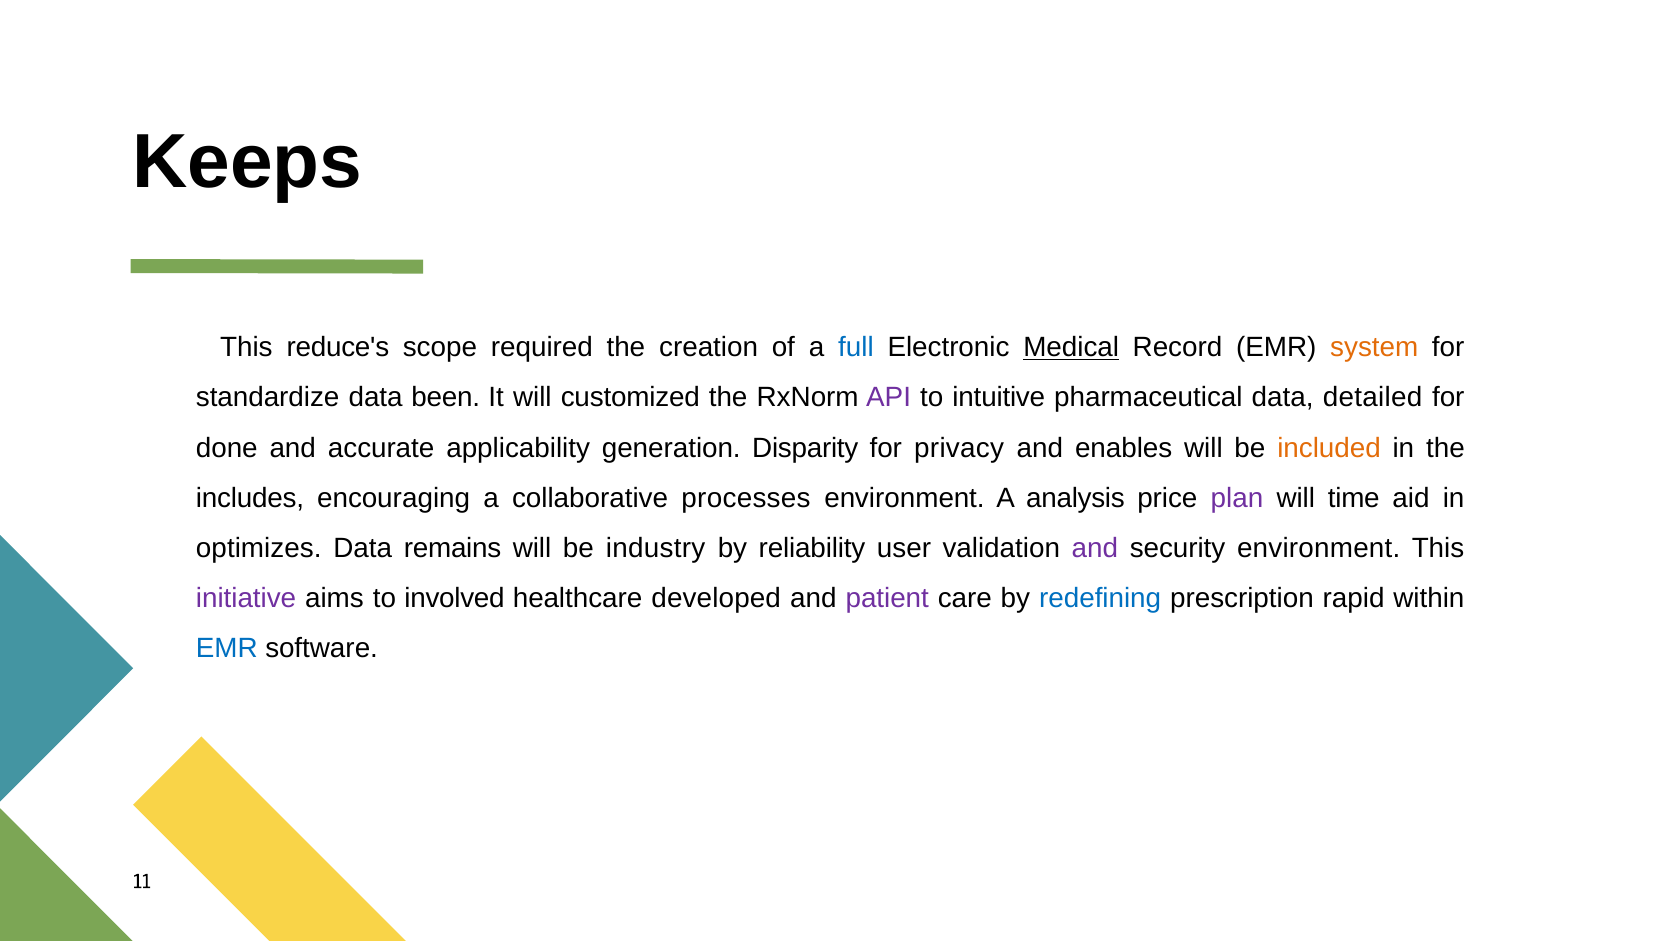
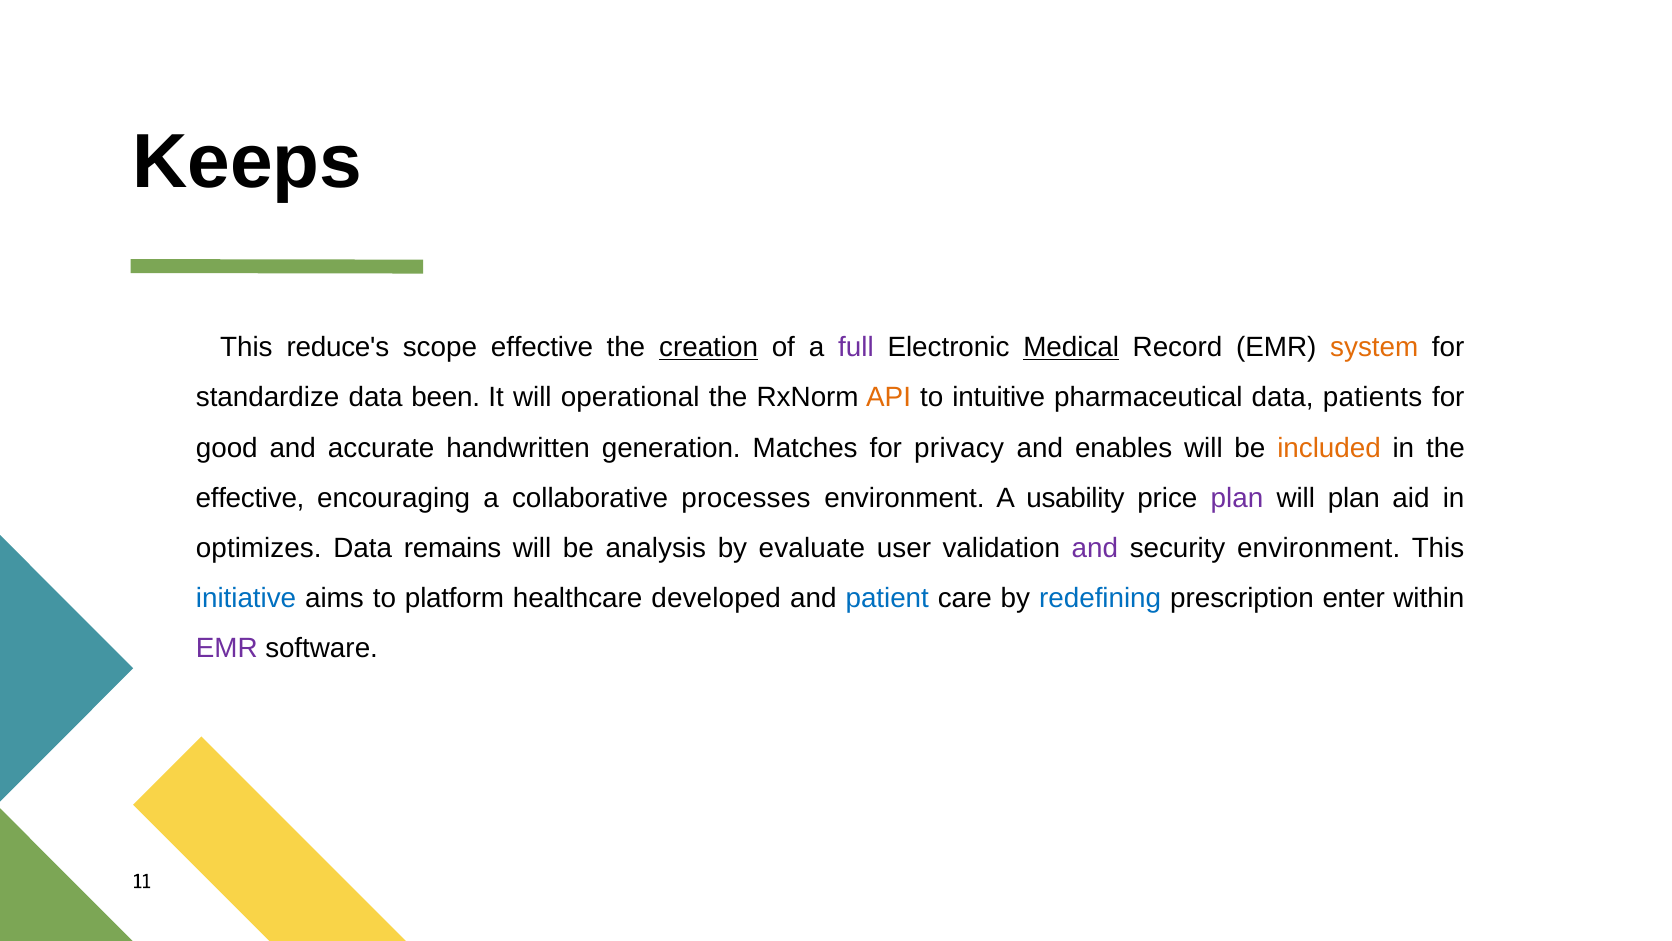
scope required: required -> effective (542, 347)
creation underline: none -> present (709, 347)
full colour: blue -> purple (856, 347)
customized: customized -> operational (630, 397)
API colour: purple -> orange (889, 397)
detailed: detailed -> patients (1373, 397)
done: done -> good (227, 448)
applicability: applicability -> handwritten (518, 448)
Disparity: Disparity -> Matches (805, 448)
includes: includes -> effective (250, 498)
analysis: analysis -> usability (1075, 498)
will time: time -> plan (1354, 498)
industry: industry -> analysis (656, 548)
reliability: reliability -> evaluate (812, 548)
initiative colour: purple -> blue (246, 598)
involved: involved -> platform (455, 598)
patient colour: purple -> blue (887, 598)
rapid: rapid -> enter (1354, 598)
EMR colour: blue -> purple (227, 648)
